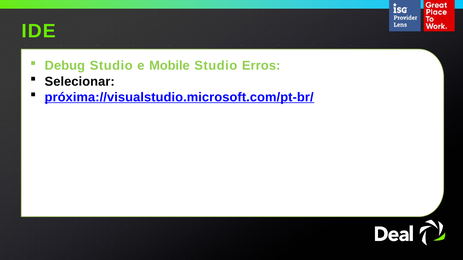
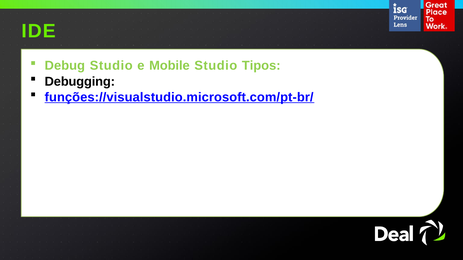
Erros: Erros -> Tipos (261, 66)
Selecionar: Selecionar -> Debugging (80, 82)
próxima://visualstudio.microsoft.com/pt-br/: próxima://visualstudio.microsoft.com/pt-br/ -> funções://visualstudio.microsoft.com/pt-br/ (179, 97)
